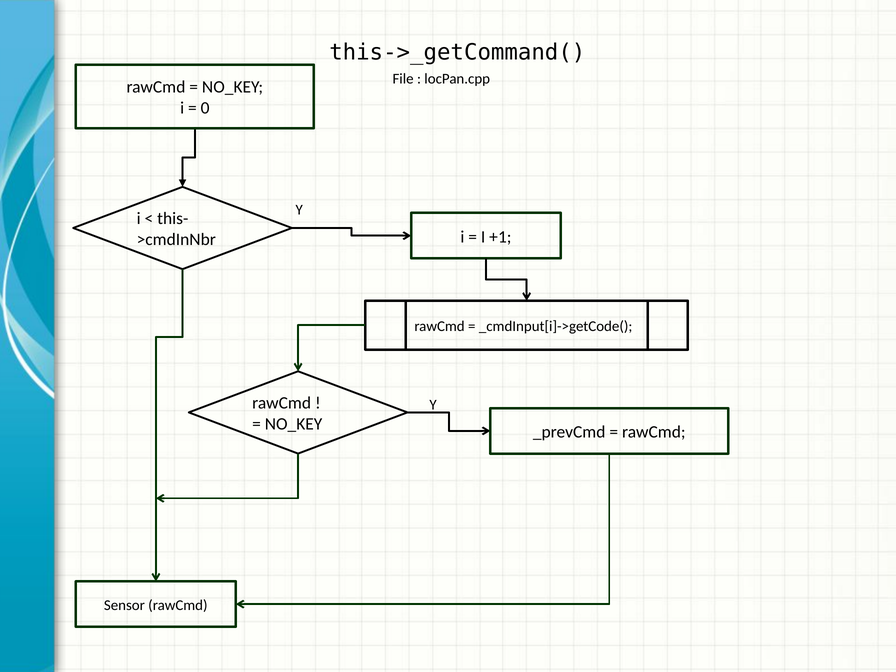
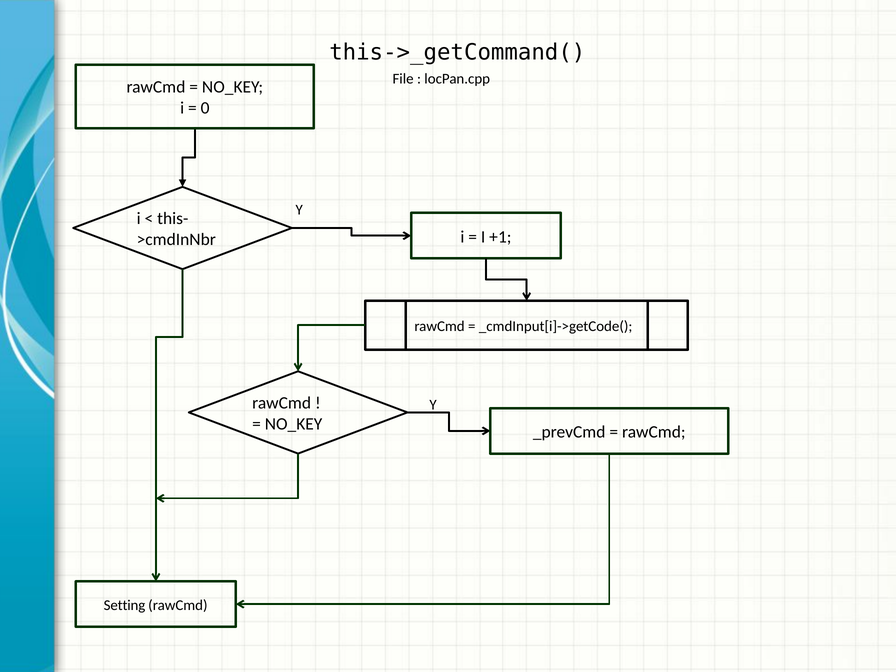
Sensor: Sensor -> Setting (125, 605)
